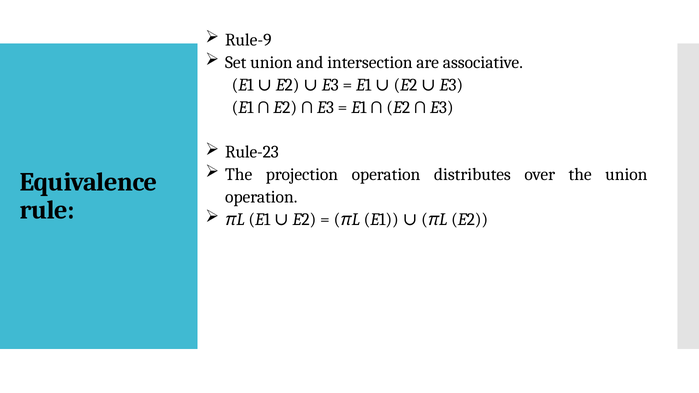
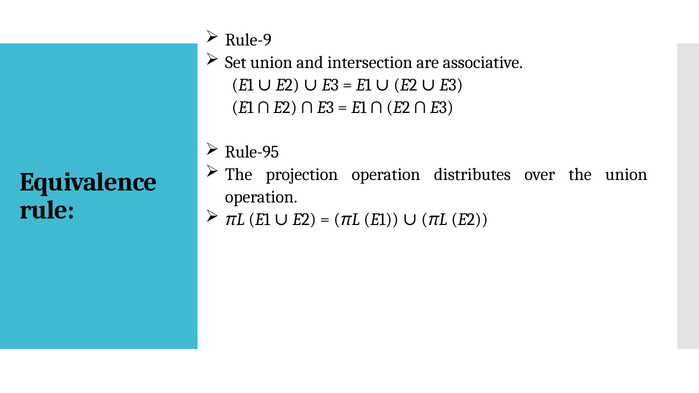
Rule-23: Rule-23 -> Rule-95 (252, 152)
